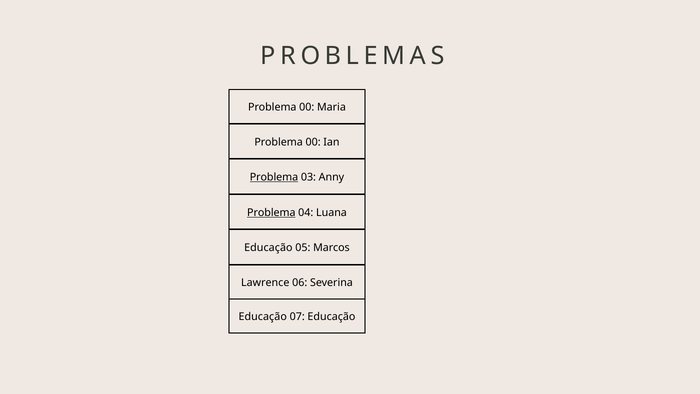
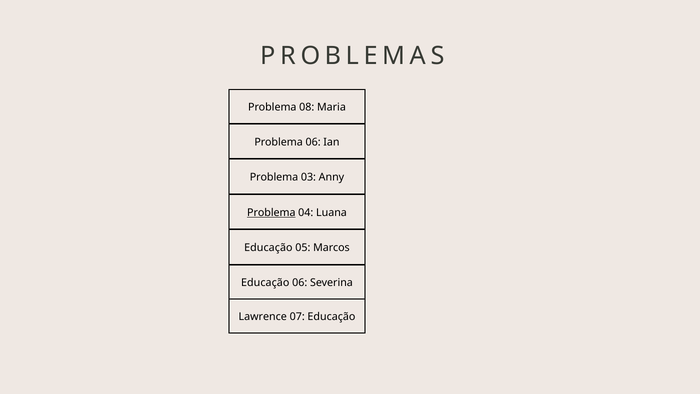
00: 00 -> 08 (307, 107)
00: 00 -> 06 (313, 142)
Problema underline: present -> none (274, 177)
Lawrence: Lawrence -> Educação (265, 282)
Educação: Educação -> Lawrence (263, 317)
